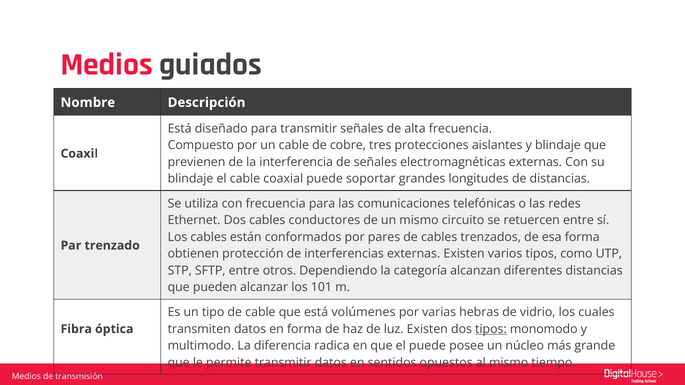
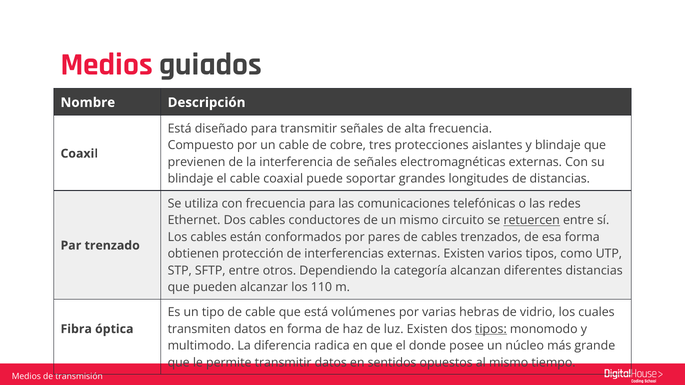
retuercen underline: none -> present (532, 221)
101: 101 -> 110 (321, 288)
el puede: puede -> donde (428, 346)
